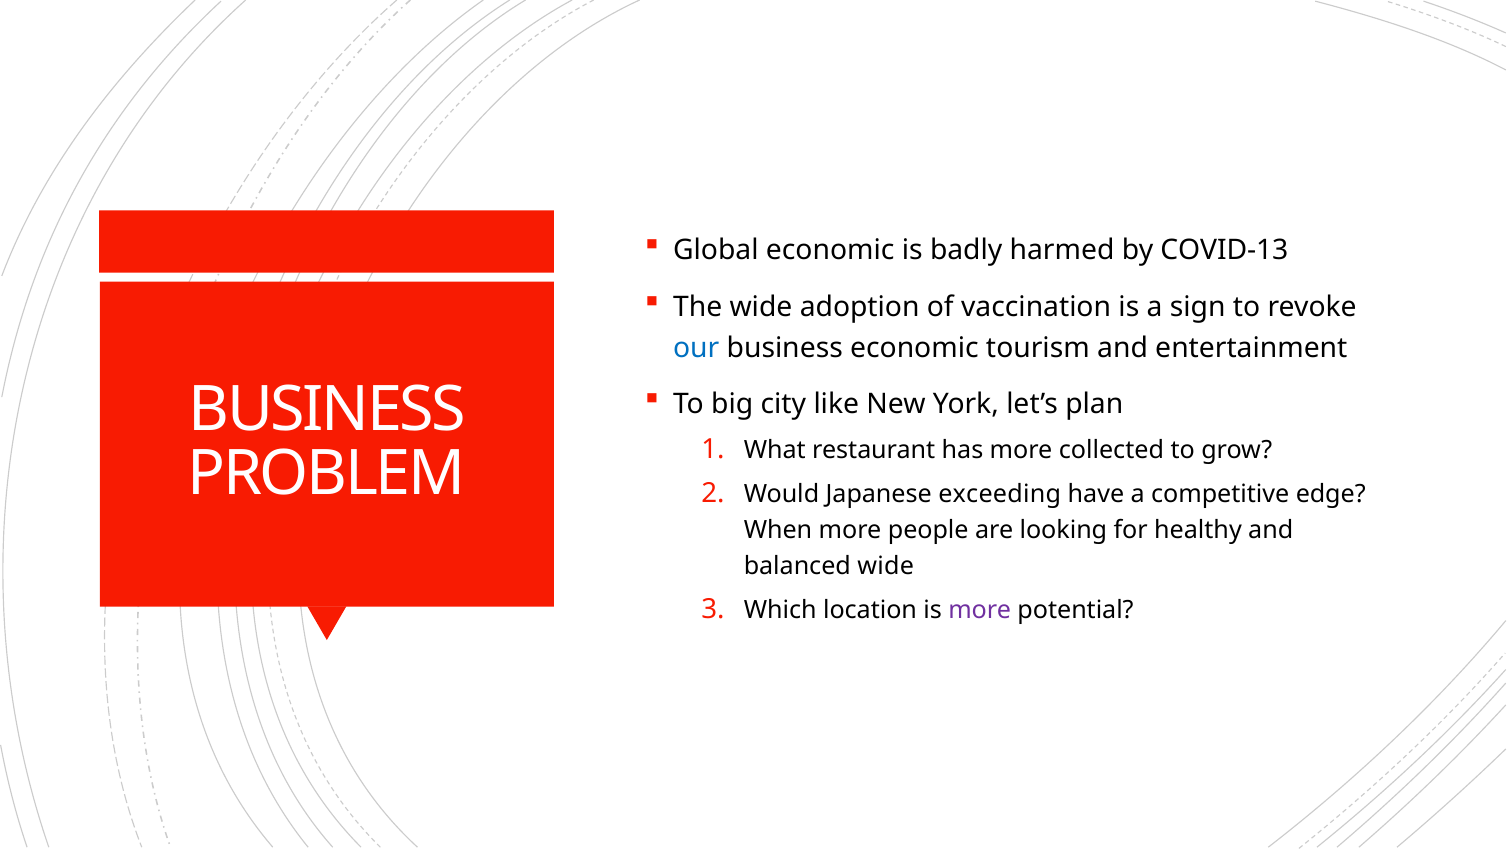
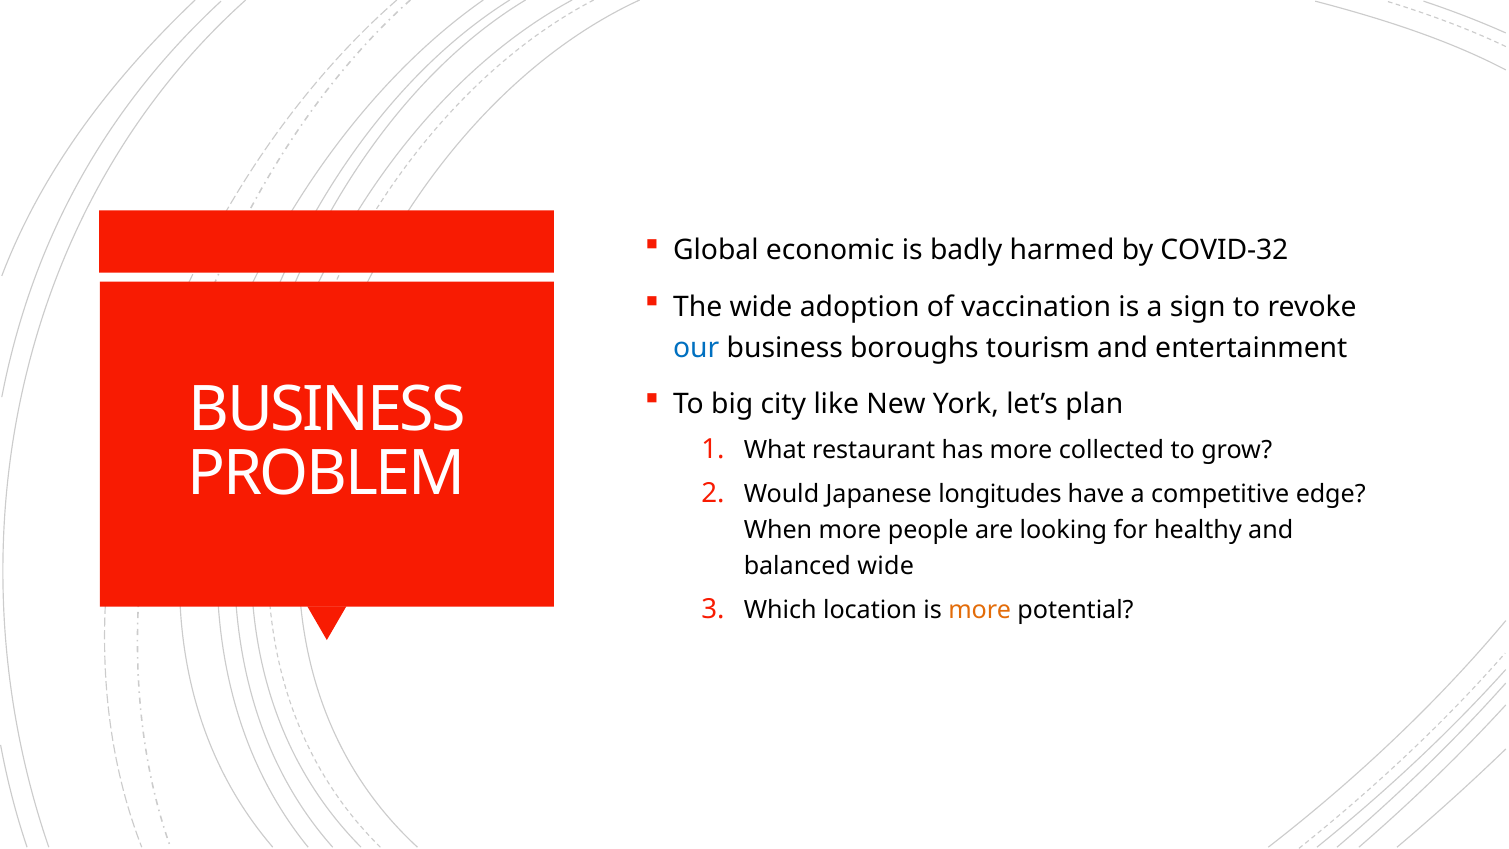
COVID-13: COVID-13 -> COVID-32 (1224, 251)
business economic: economic -> boroughs (914, 348)
exceeding: exceeding -> longitudes (1000, 494)
more colour: purple -> orange (980, 610)
